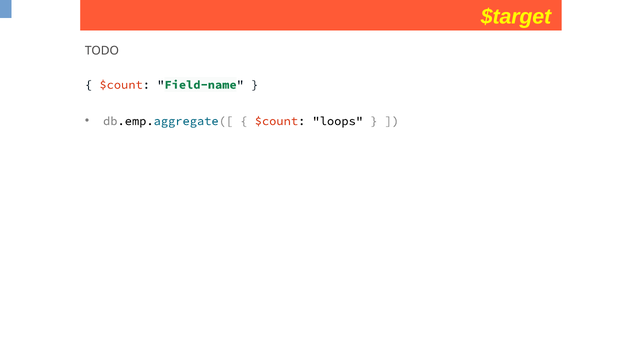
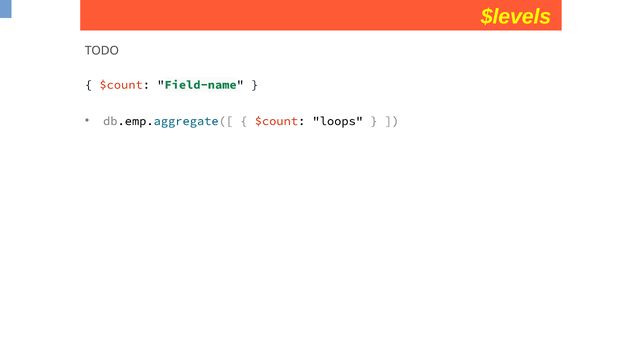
$target: $target -> $levels (516, 17)
